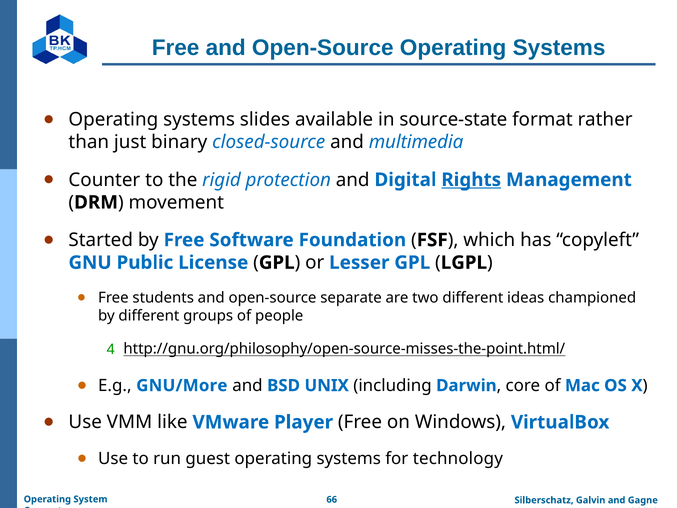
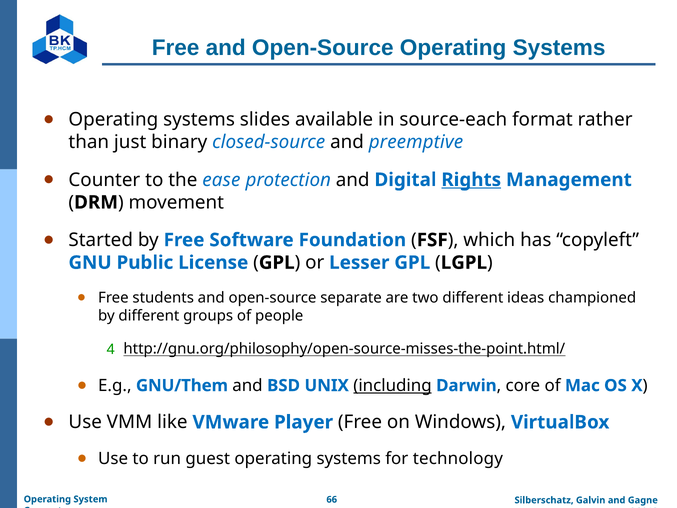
source-state: source-state -> source-each (453, 120)
multimedia: multimedia -> preemptive (416, 142)
rigid: rigid -> ease (221, 180)
GNU/More: GNU/More -> GNU/Them (182, 385)
including underline: none -> present (393, 385)
